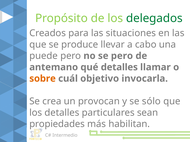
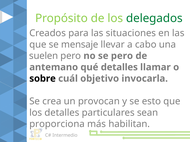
produce: produce -> mensaje (80, 45)
puede: puede -> suelen (44, 56)
sobre colour: orange -> black (43, 79)
sólo: sólo -> esto (151, 102)
propiedades: propiedades -> proporciona (57, 124)
